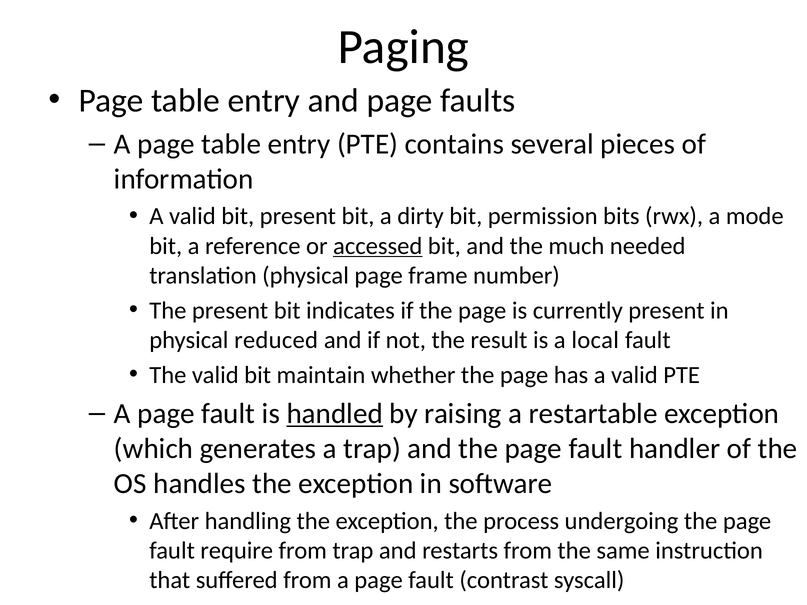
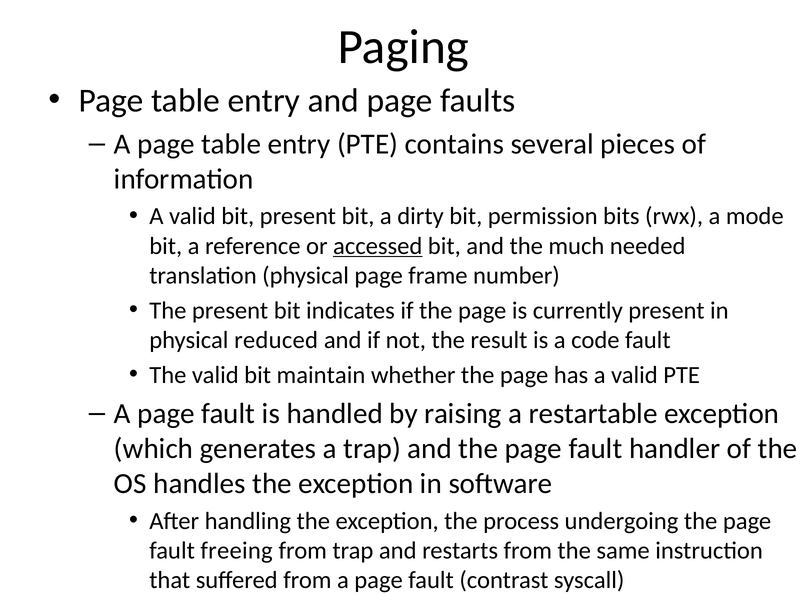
local: local -> code (595, 340)
handled underline: present -> none (335, 414)
require: require -> freeing (237, 551)
